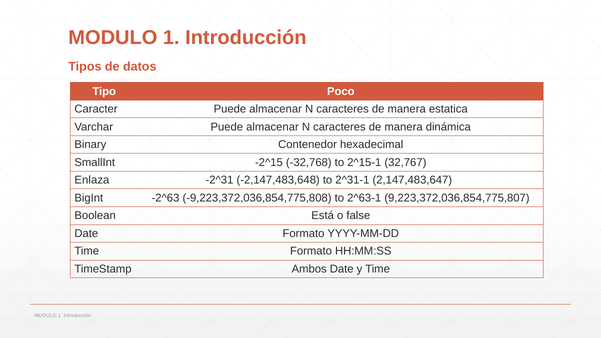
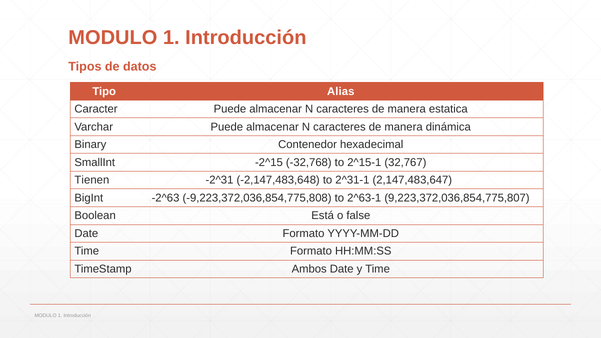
Poco: Poco -> Alias (341, 91)
Enlaza: Enlaza -> Tienen (92, 180)
